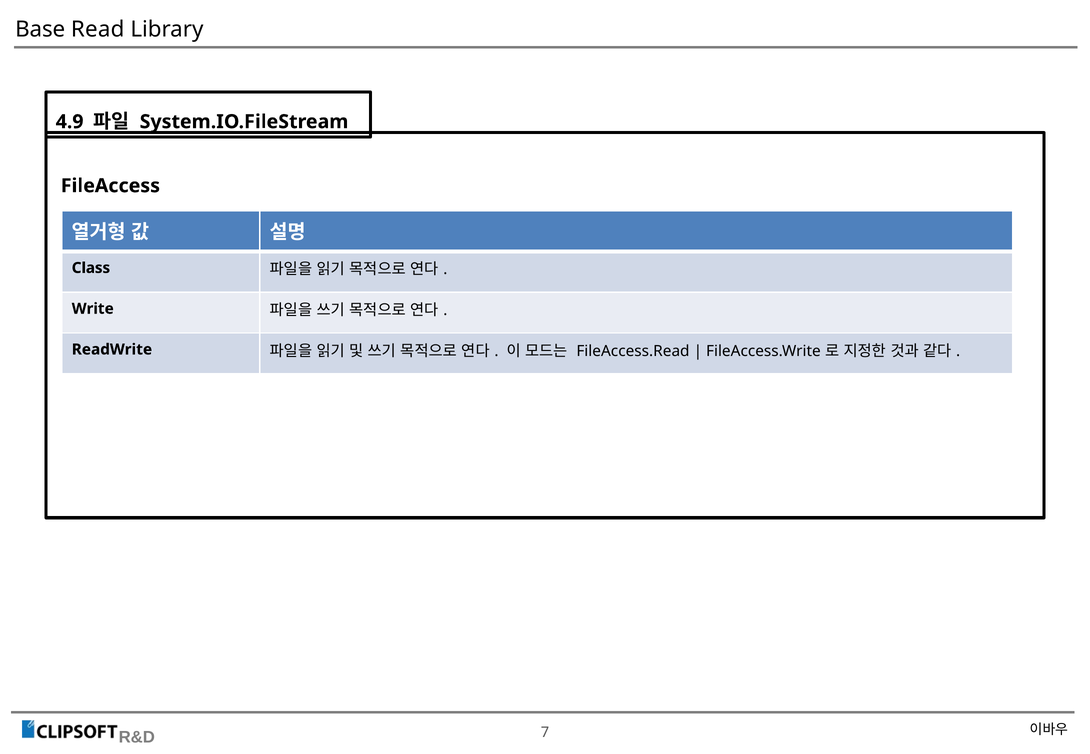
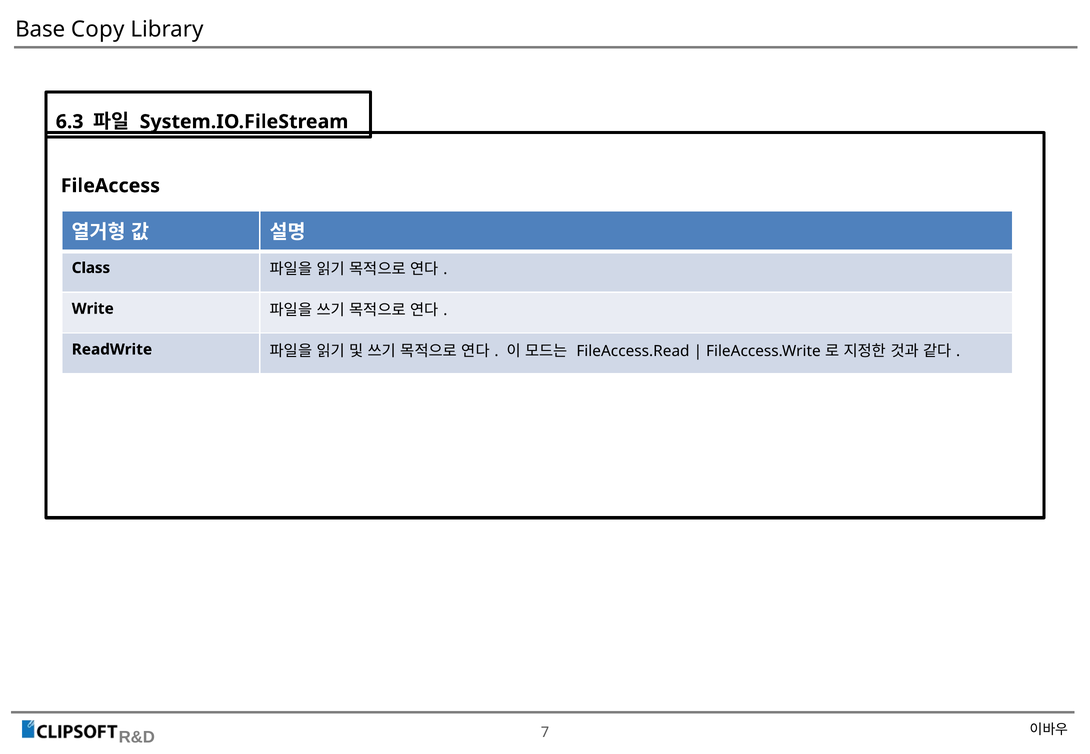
Read: Read -> Copy (98, 29)
4.9: 4.9 -> 6.3 (70, 122)
